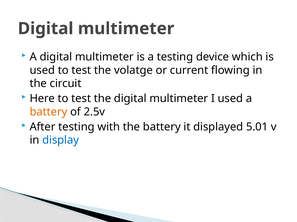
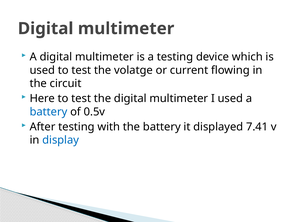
battery colour: orange -> blue (48, 112)
2.5v: 2.5v -> 0.5v (94, 112)
5.01: 5.01 -> 7.41 (257, 127)
